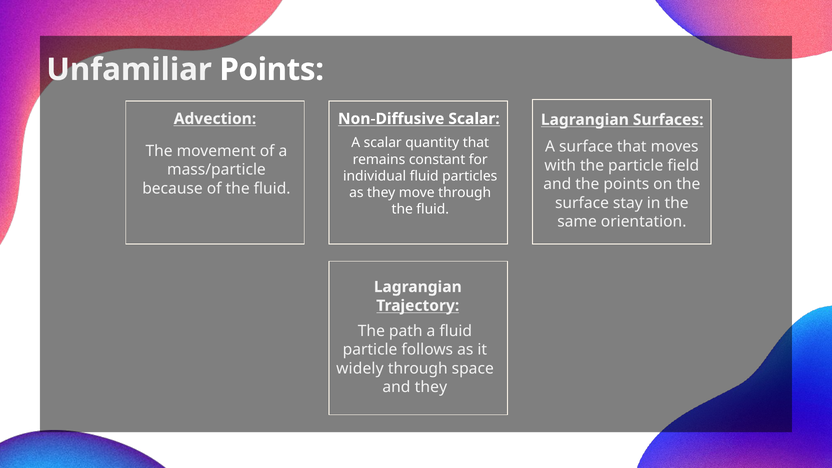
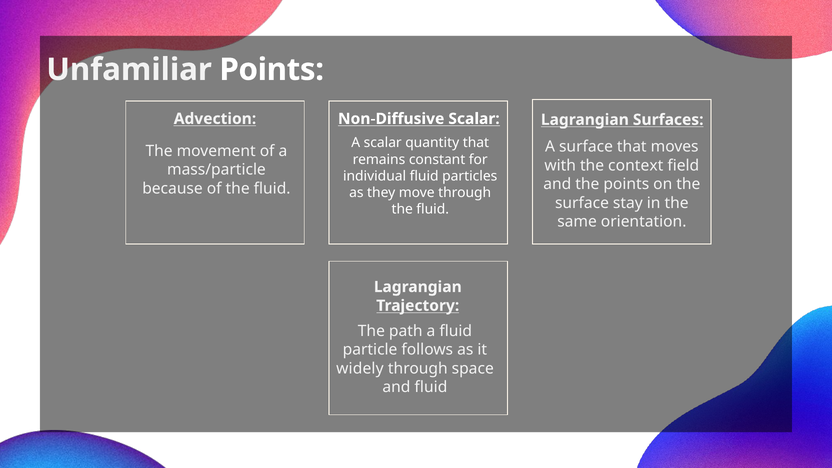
the particle: particle -> context (636, 165)
and they: they -> fluid (431, 387)
